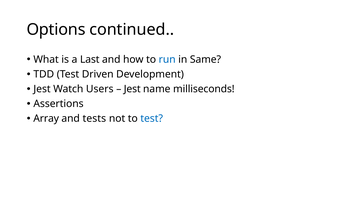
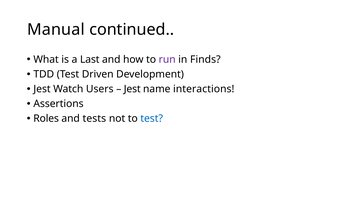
Options: Options -> Manual (56, 30)
run colour: blue -> purple (167, 60)
Same: Same -> Finds (205, 60)
milliseconds: milliseconds -> interactions (204, 89)
Array: Array -> Roles (46, 119)
